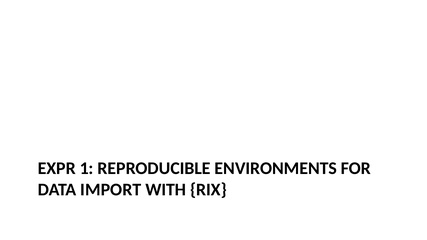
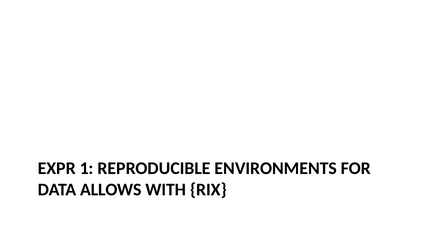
IMPORT: IMPORT -> ALLOWS (111, 190)
